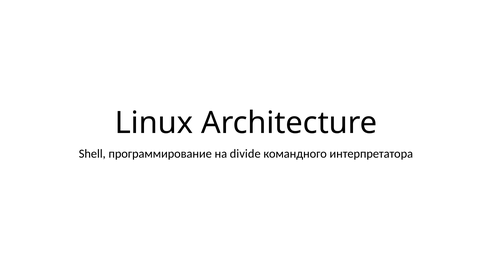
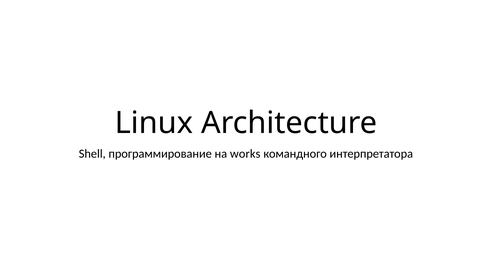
divide: divide -> works (245, 154)
